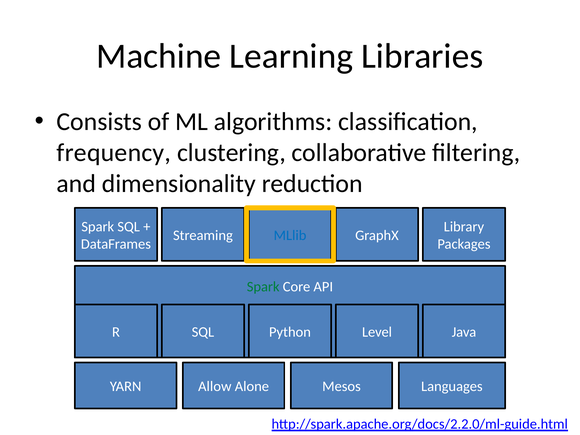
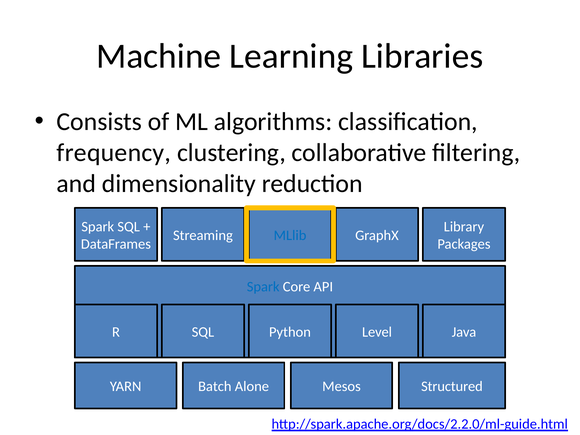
Spark colour: green -> blue (263, 287)
Allow: Allow -> Batch (215, 386)
Languages: Languages -> Structured (452, 386)
